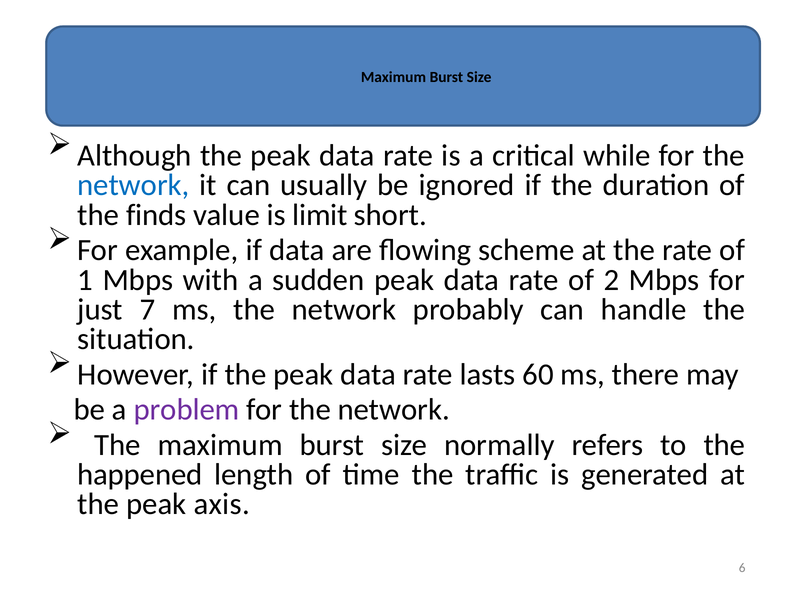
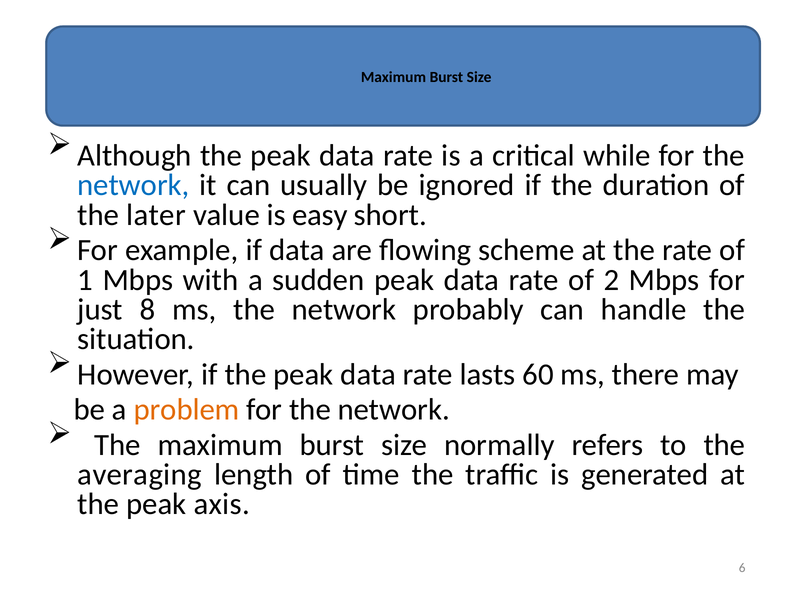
finds: finds -> later (156, 215)
limit: limit -> easy (320, 215)
7: 7 -> 8 (147, 309)
problem colour: purple -> orange (187, 409)
happened: happened -> averaging (140, 474)
